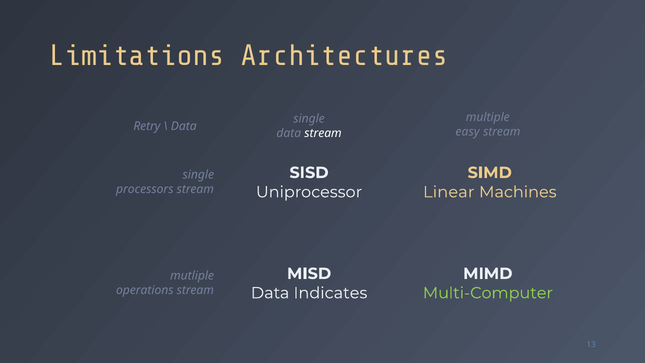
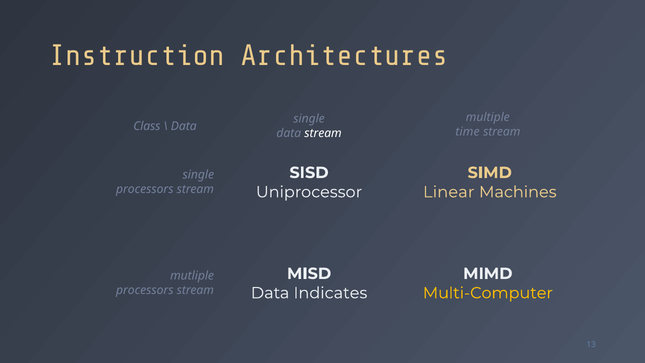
Limitations: Limitations -> Instruction (137, 56)
Retry: Retry -> Class (147, 126)
easy: easy -> time (468, 132)
operations: operations -> processors (145, 290)
Multi-Computer colour: light green -> yellow (488, 293)
